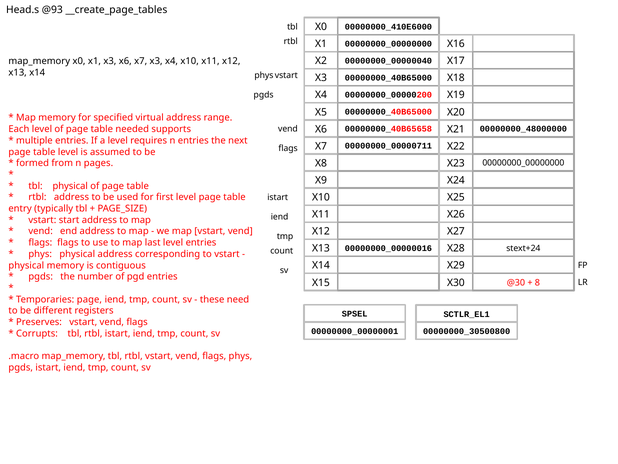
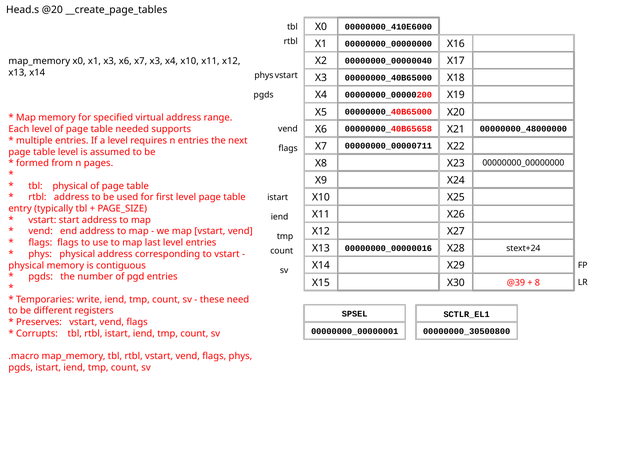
@93: @93 -> @20 (52, 10)
@30: @30 -> @39 (516, 282)
Temporaries page: page -> write (89, 299)
